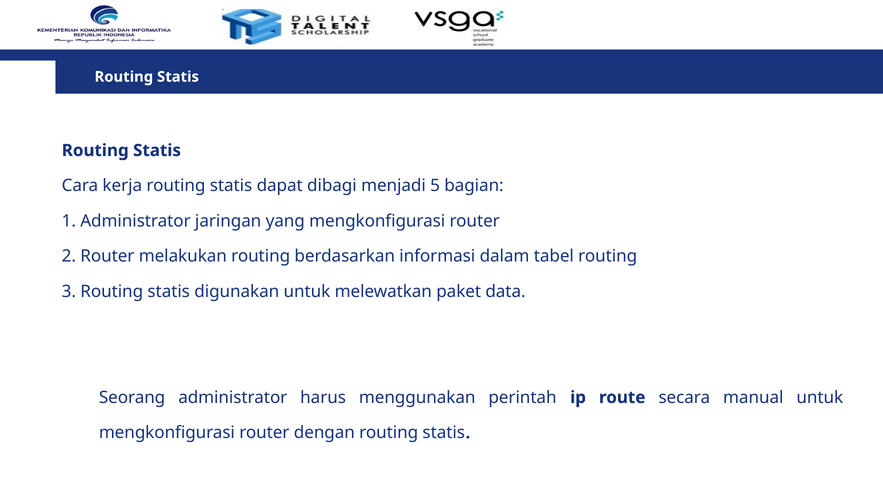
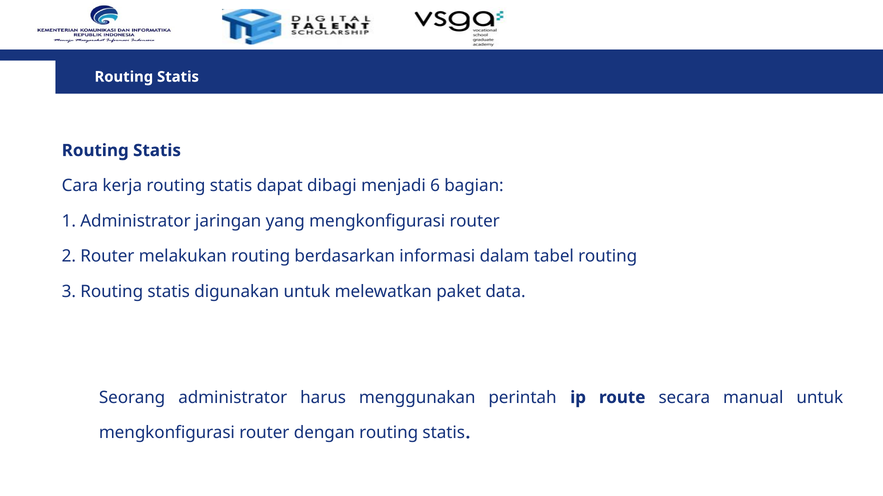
5: 5 -> 6 (435, 186)
